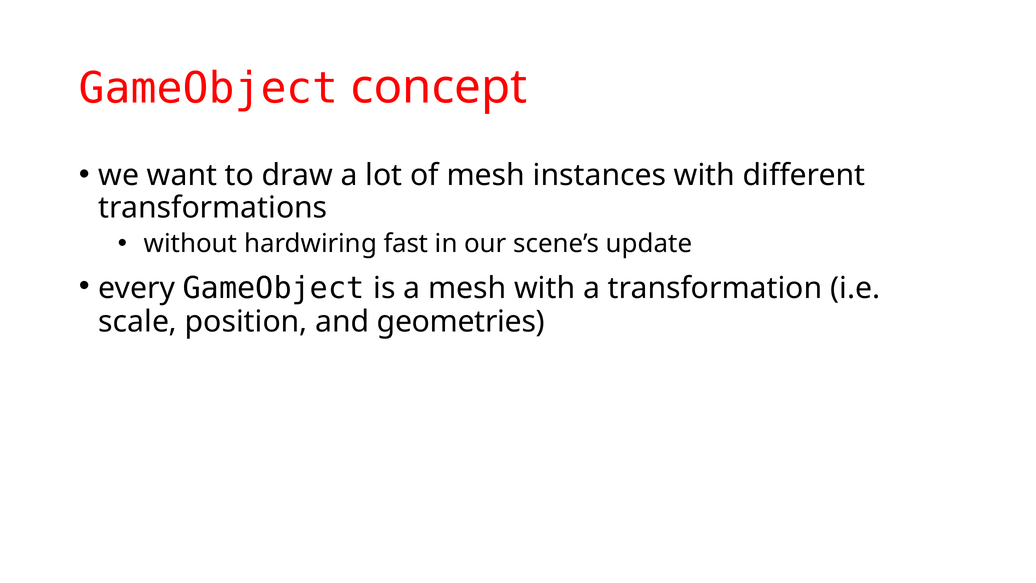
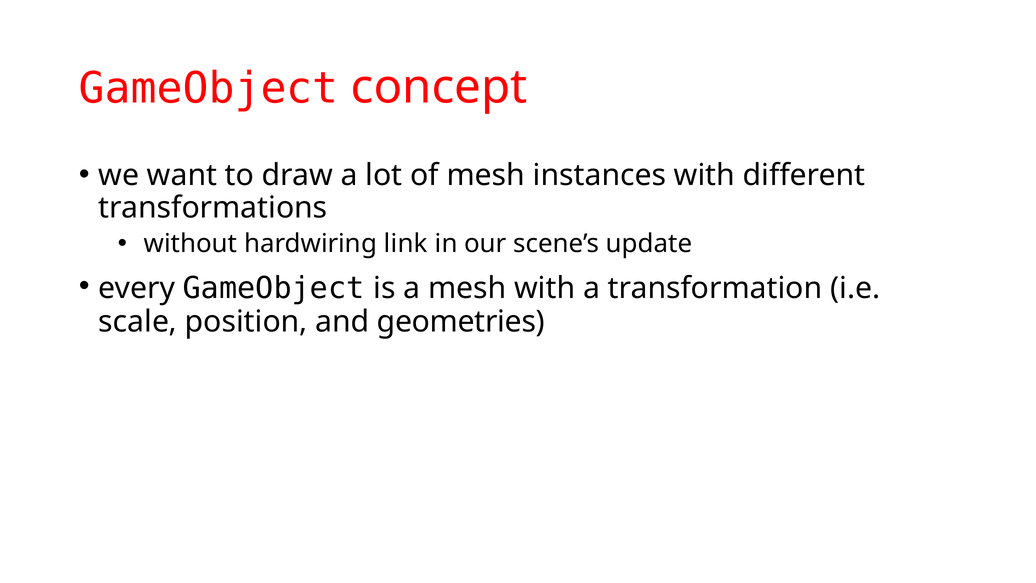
fast: fast -> link (406, 243)
